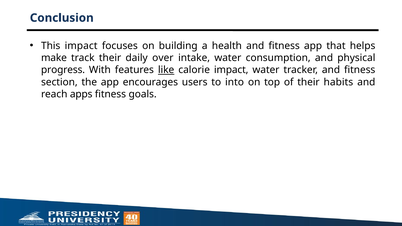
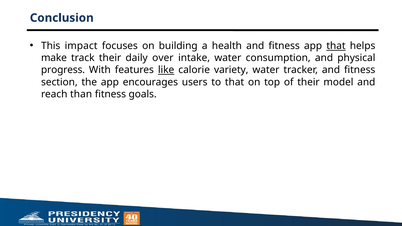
that underline: none -> present (336, 46)
calorie impact: impact -> variety (231, 70)
to into: into -> that (235, 82)
habits: habits -> model (338, 82)
apps: apps -> than (81, 94)
